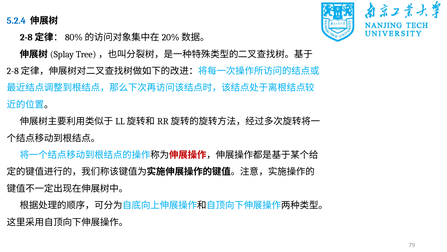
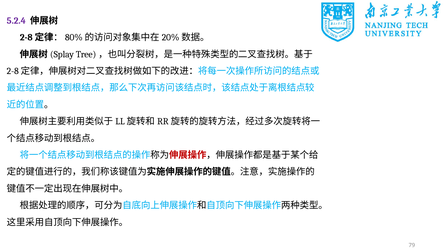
5.2.4 colour: blue -> purple (16, 21)
